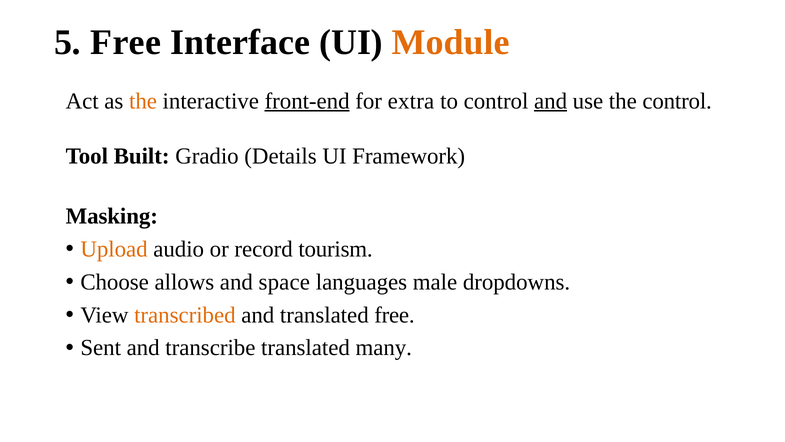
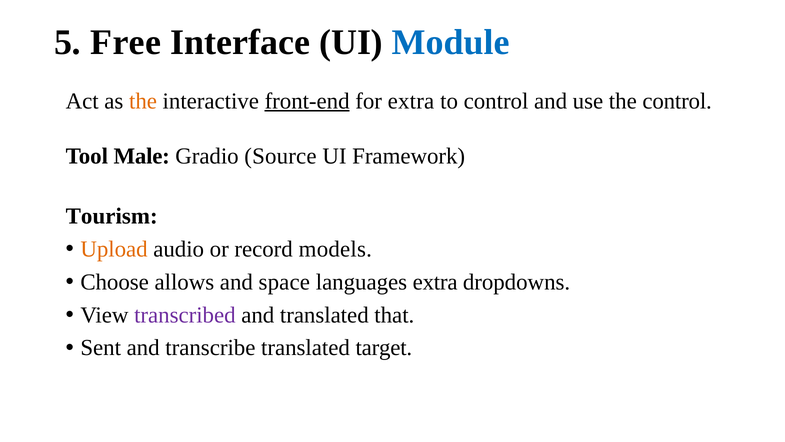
Module colour: orange -> blue (451, 42)
and underline: present -> none (551, 101)
Built: Built -> Male (142, 156)
Details: Details -> Source (280, 156)
Masking: Masking -> Tourism (112, 216)
tourism: tourism -> models (335, 249)
languages male: male -> extra (435, 282)
transcribed colour: orange -> purple (185, 315)
translated free: free -> that (394, 315)
many: many -> target (384, 348)
